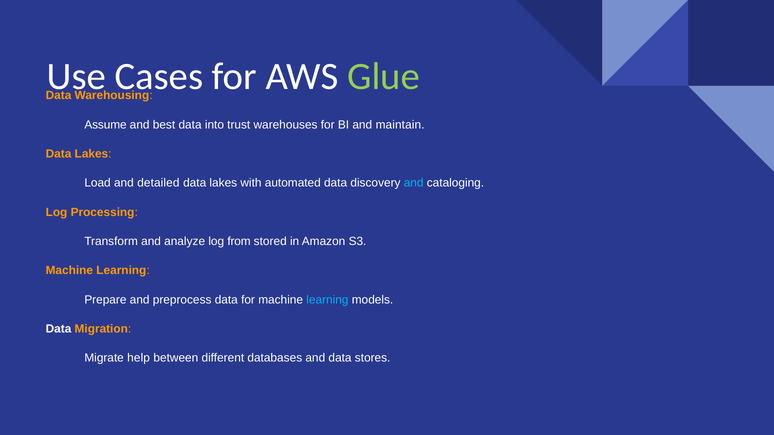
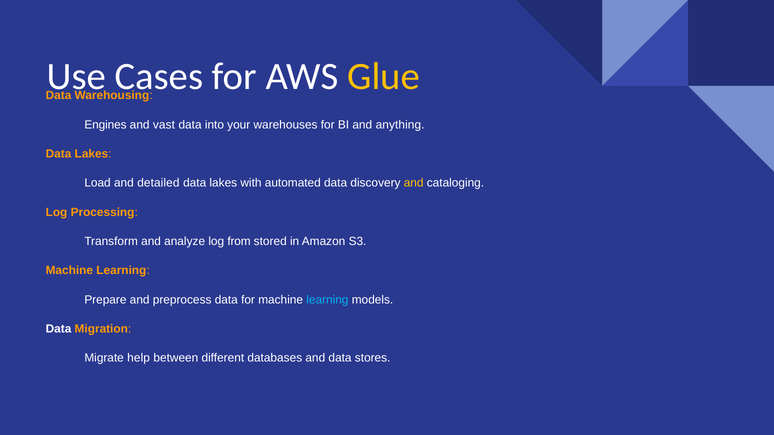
Glue colour: light green -> yellow (384, 77)
Assume: Assume -> Engines (105, 125)
best: best -> vast (164, 125)
trust: trust -> your (239, 125)
maintain: maintain -> anything (400, 125)
and colour: light blue -> yellow (414, 183)
